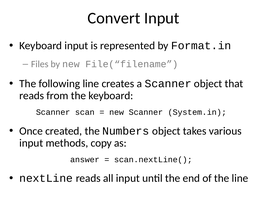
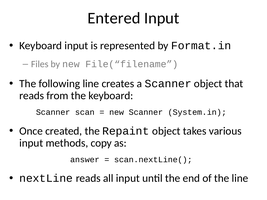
Convert: Convert -> Entered (114, 18)
Numbers: Numbers -> Repaint (126, 131)
